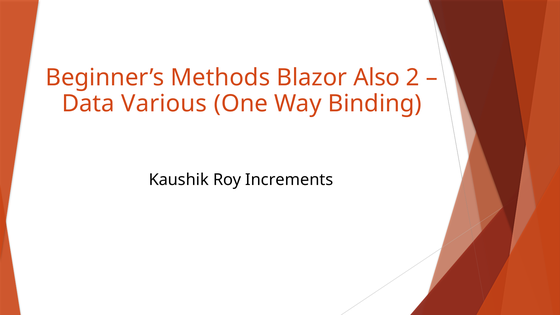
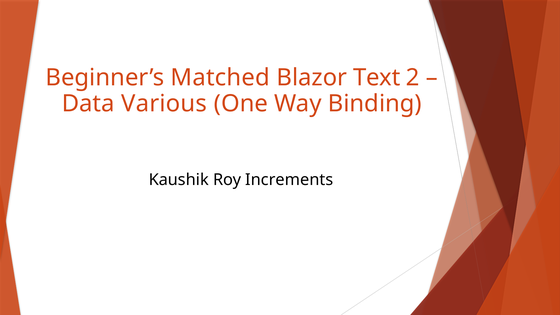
Methods: Methods -> Matched (220, 78)
Also: Also -> Text (377, 78)
